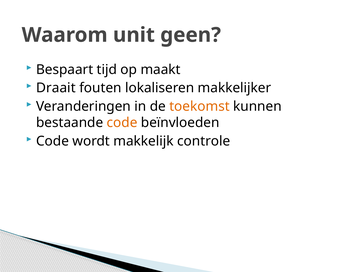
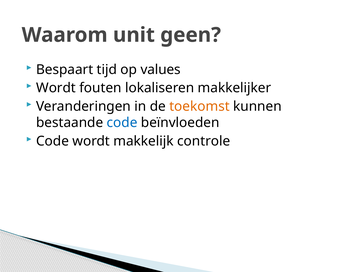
maakt: maakt -> values (161, 70)
Draait: Draait -> Wordt (56, 88)
code colour: orange -> blue (122, 122)
